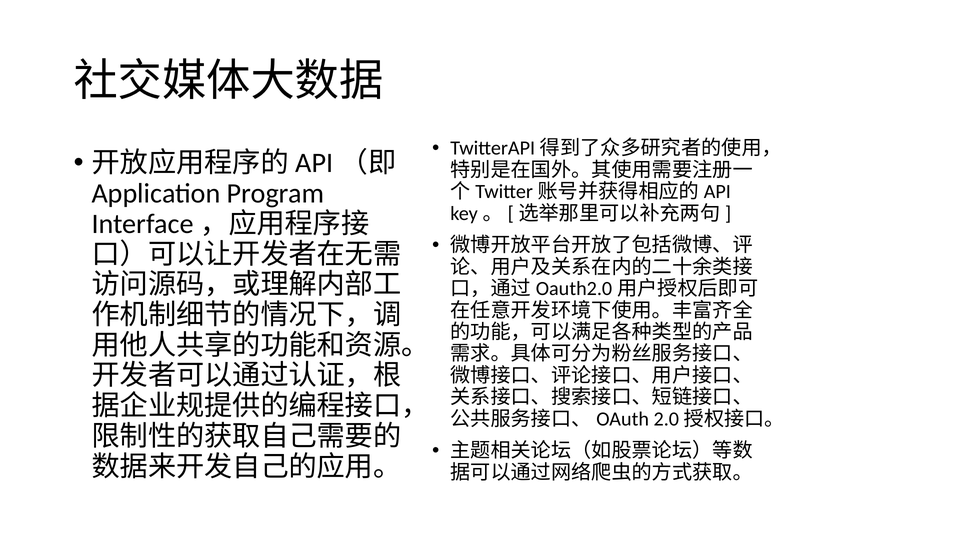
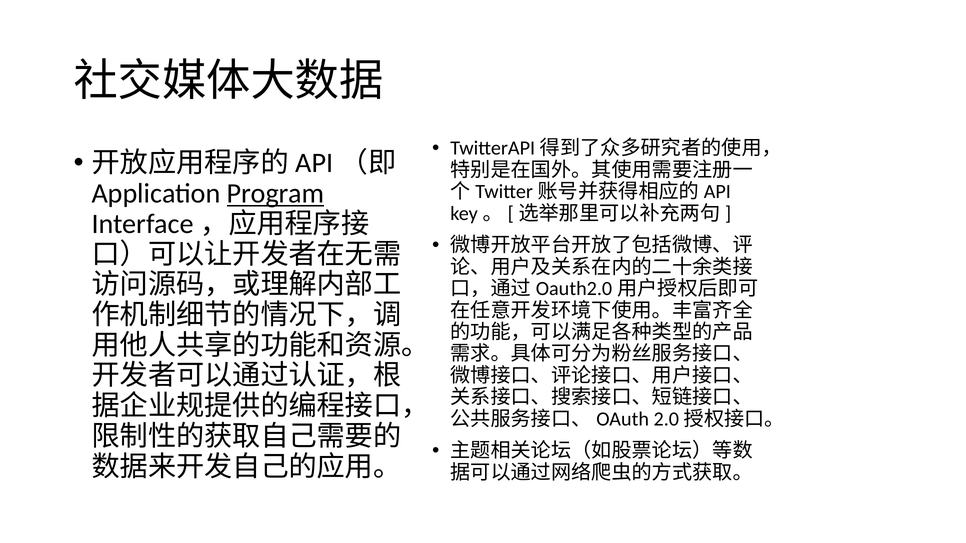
Program underline: none -> present (276, 194)
